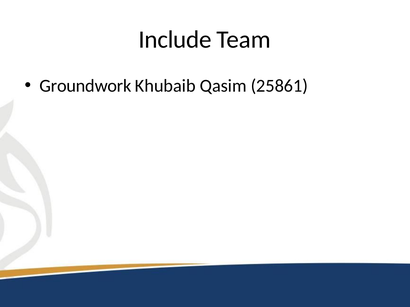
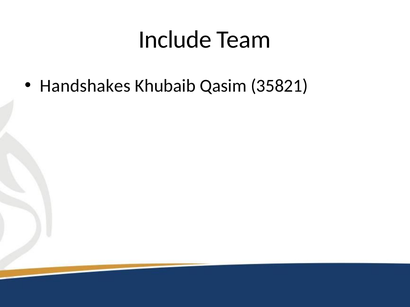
Groundwork: Groundwork -> Handshakes (85, 86)
25861: 25861 -> 35821 (279, 86)
